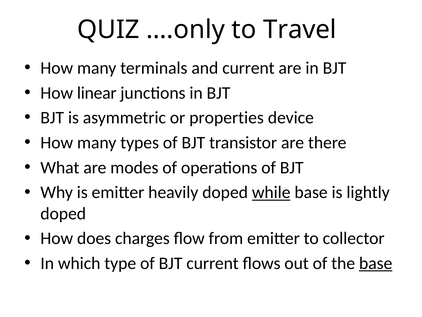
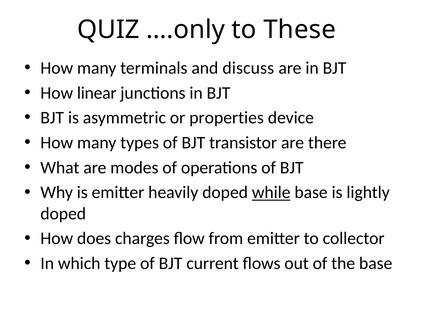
Travel: Travel -> These (300, 29)
and current: current -> discuss (248, 68)
base underline: present -> none (376, 263)
